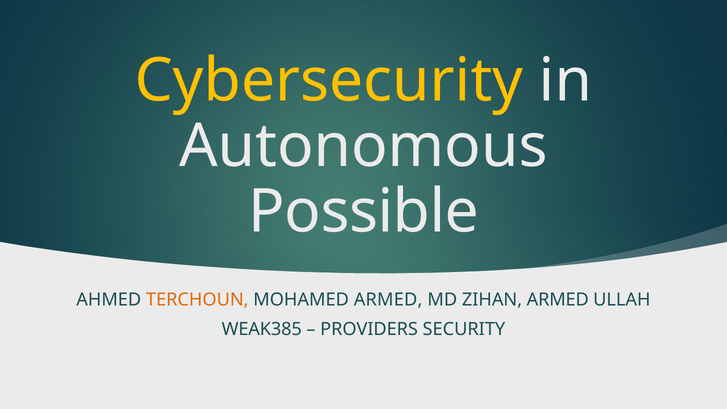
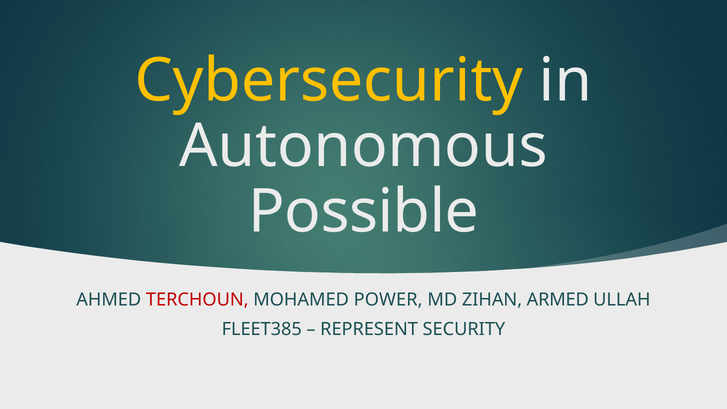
TERCHOUN colour: orange -> red (197, 300)
MOHAMED ARMED: ARMED -> POWER (388, 300)
WEAK385: WEAK385 -> FLEET385 (262, 329)
PROVIDERS: PROVIDERS -> REPRESENT (369, 329)
